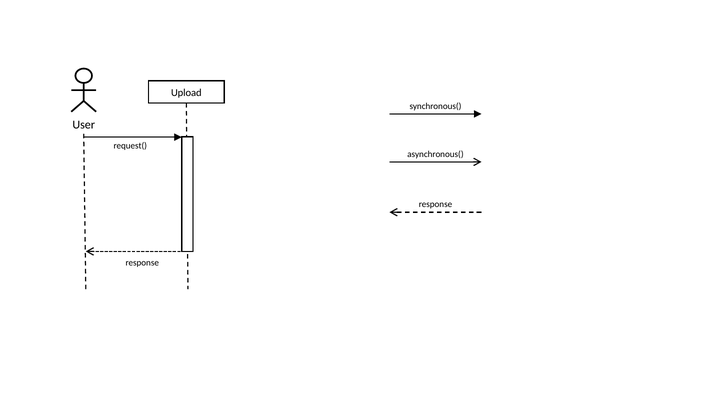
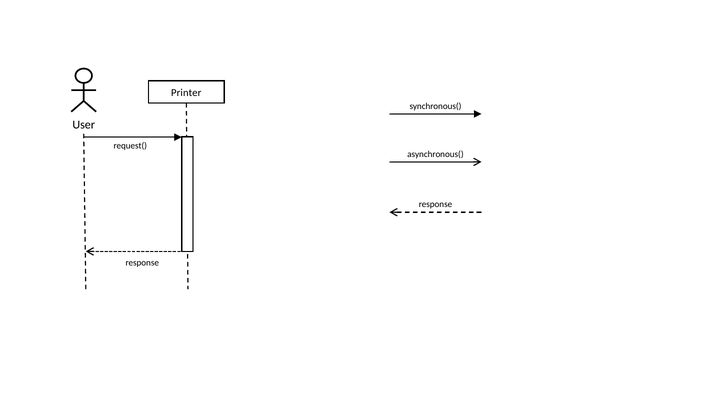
Upload: Upload -> Printer (186, 93)
